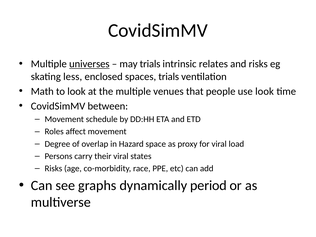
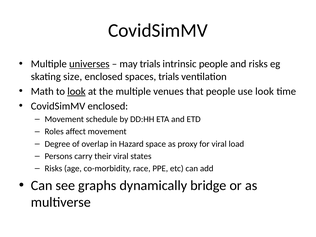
intrinsic relates: relates -> people (213, 64)
less: less -> size (73, 77)
look underline: none -> present (76, 91)
CovidSimMV between: between -> enclosed (108, 106)
period: period -> bridge (208, 185)
